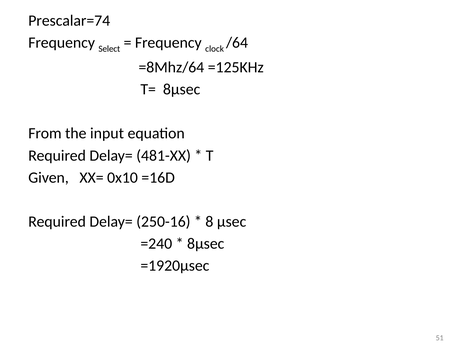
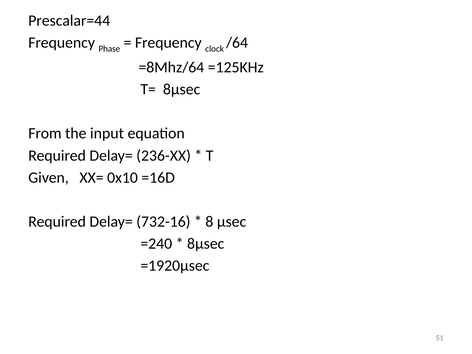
Prescalar=74: Prescalar=74 -> Prescalar=44 (69, 21)
Select: Select -> Phase (109, 49)
481-XX: 481-XX -> 236-XX (164, 155)
250-16: 250-16 -> 732-16 (163, 222)
